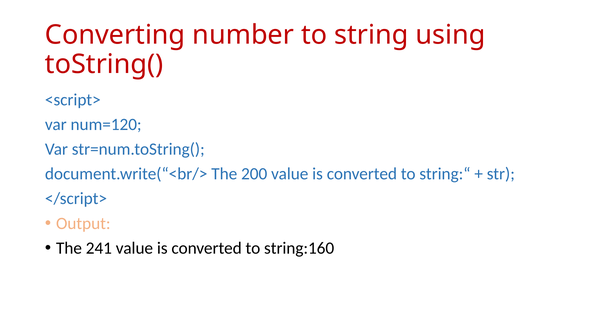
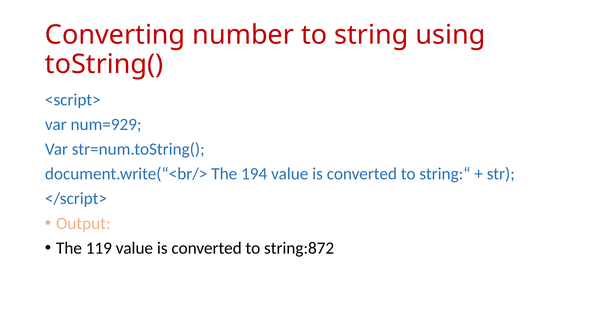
num=120: num=120 -> num=929 (106, 124)
200: 200 -> 194 (254, 174)
241: 241 -> 119 (99, 248)
string:160: string:160 -> string:872 (299, 248)
